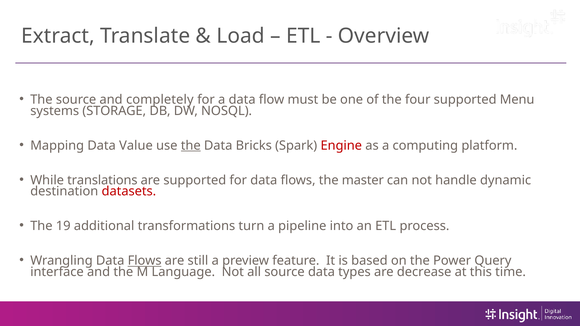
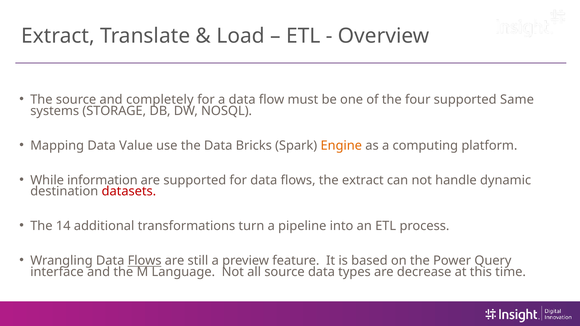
Menu: Menu -> Same (517, 100)
the underline: present -> none (191, 146)
Engine colour: red -> orange (341, 146)
translations: translations -> information (102, 180)
the master: master -> extract (363, 180)
19: 19 -> 14 (63, 226)
